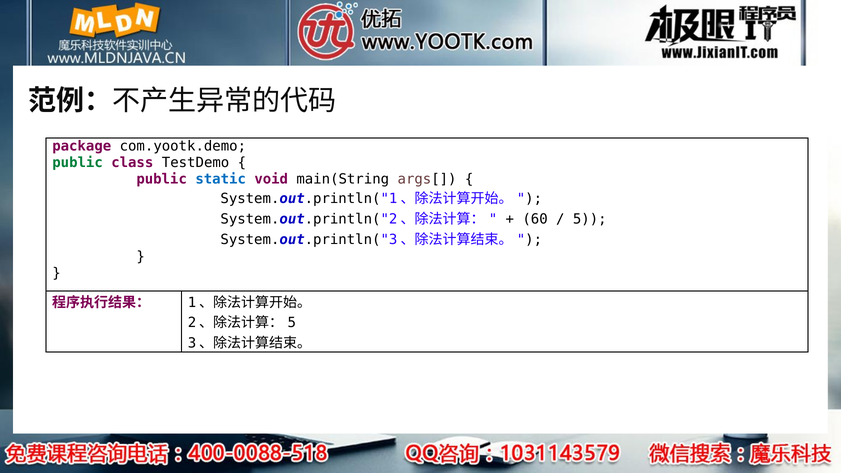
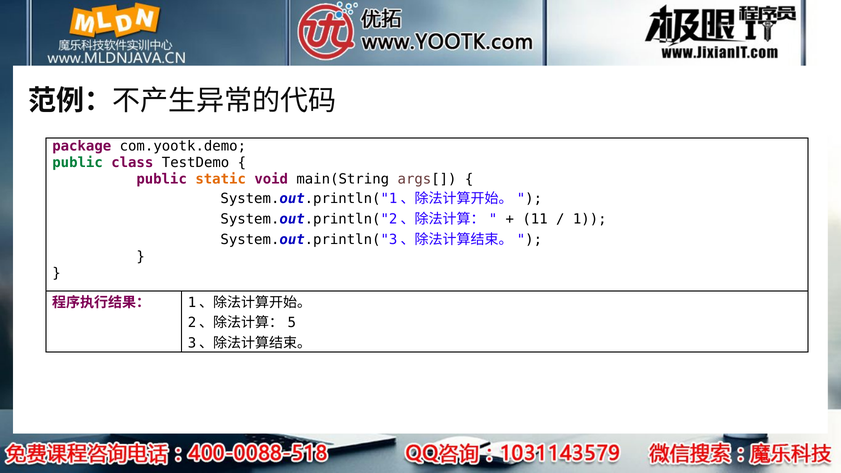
static colour: blue -> orange (221, 179)
60: 60 -> 11 (535, 219)
5: 5 -> 1 (590, 219)
